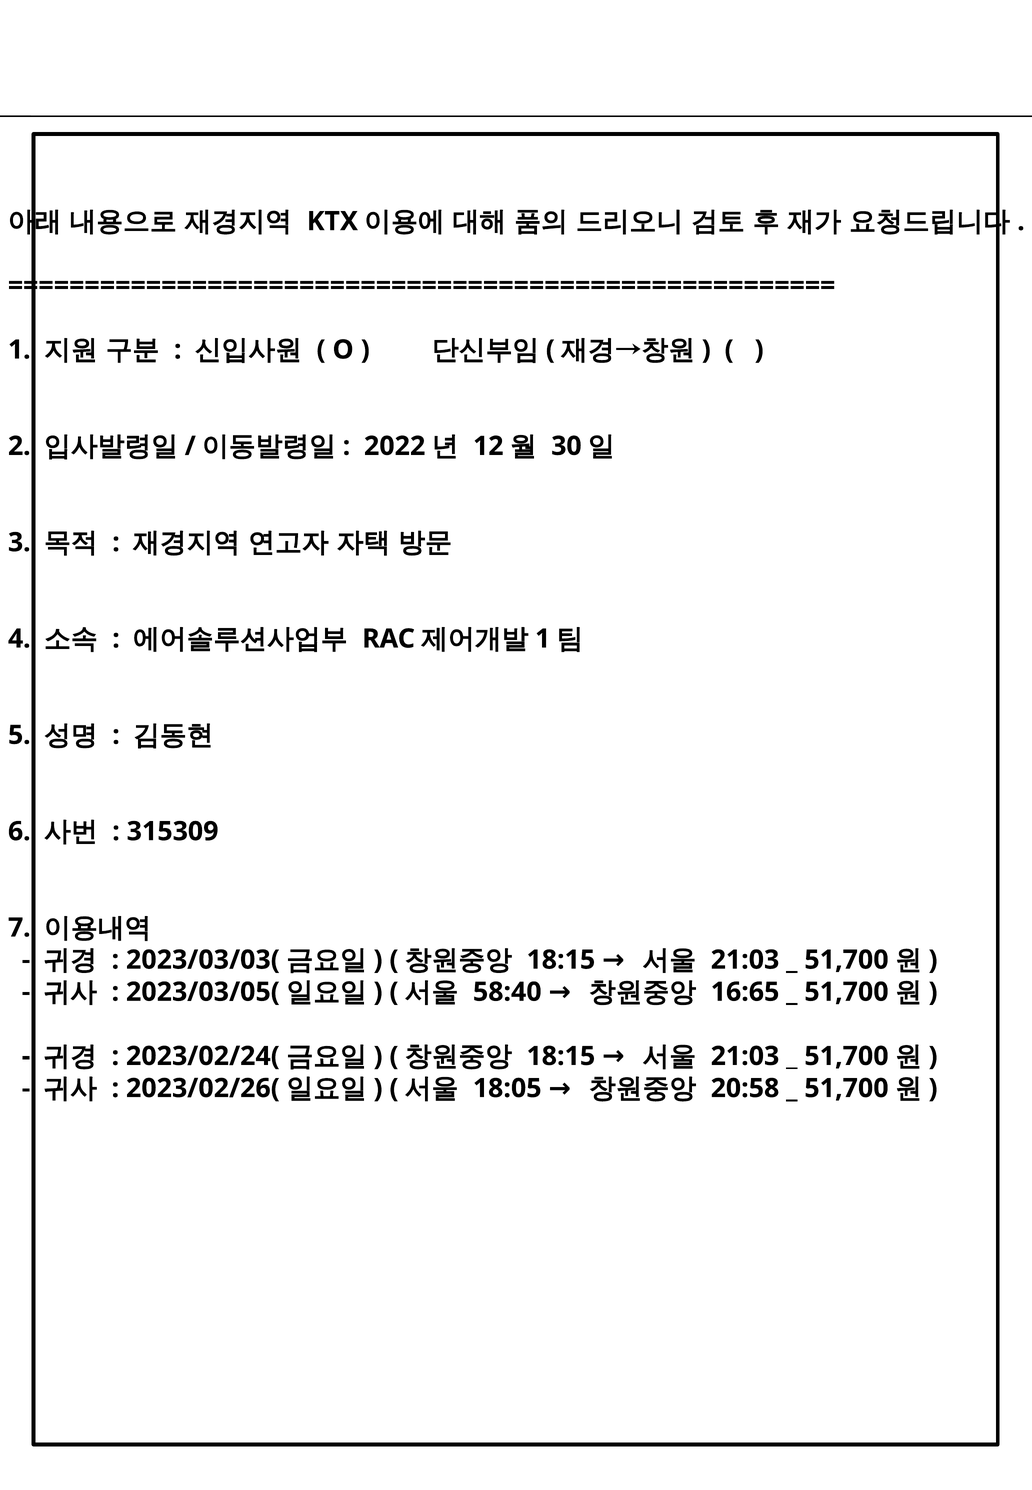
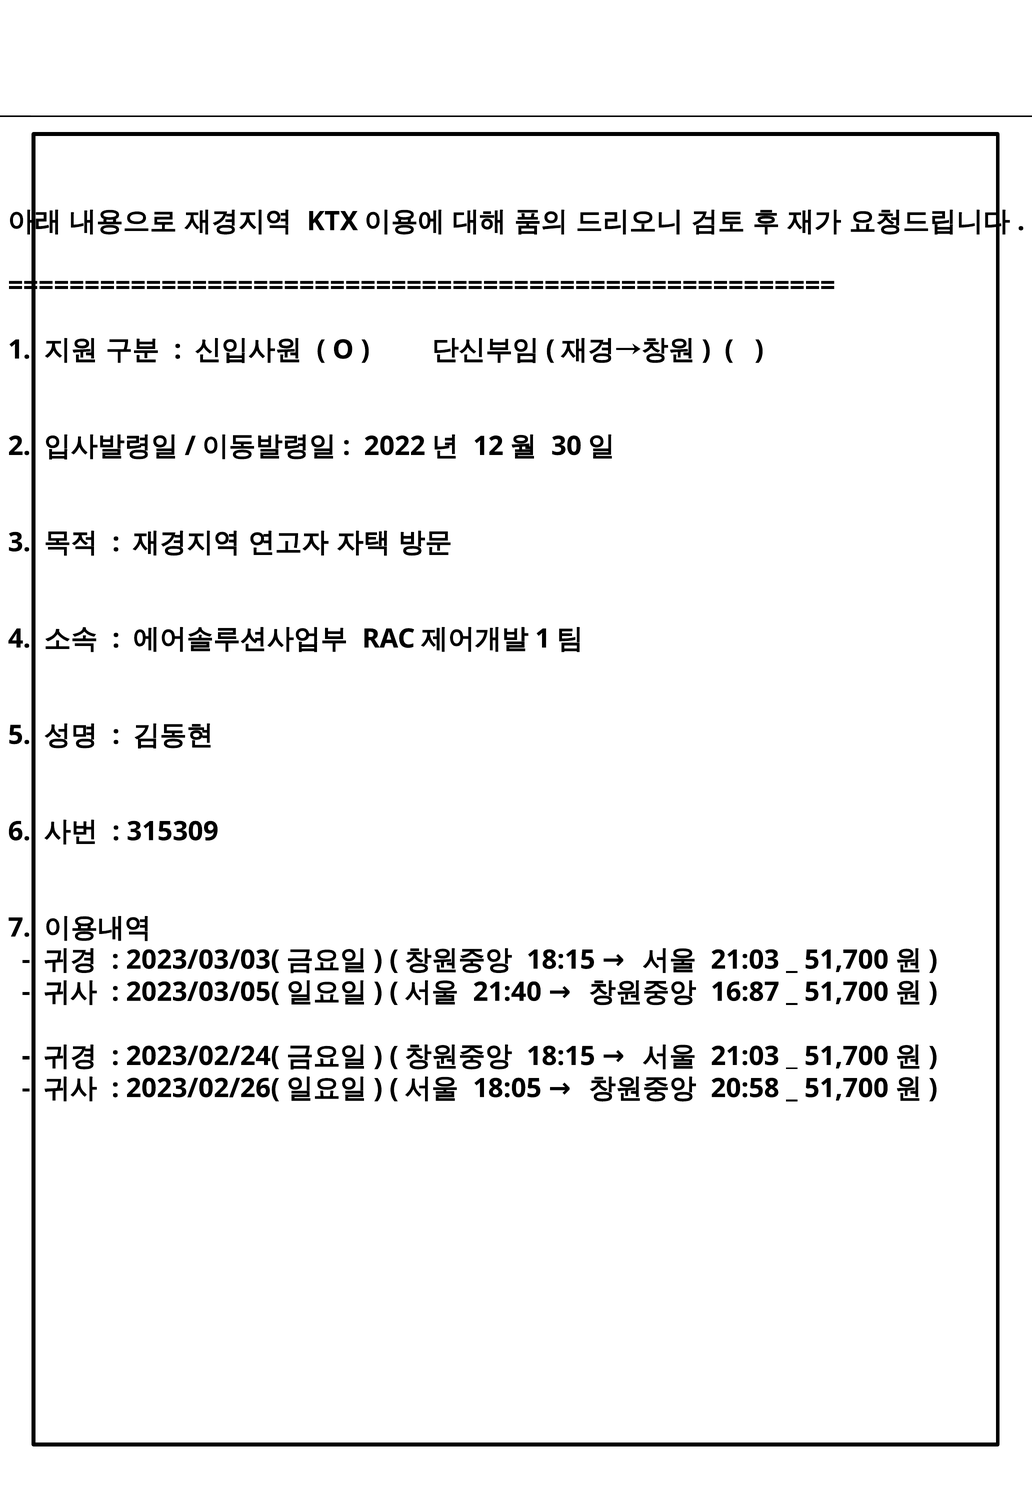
58:40: 58:40 -> 21:40 (507, 992)
16:65: 16:65 -> 16:87 (745, 992)
